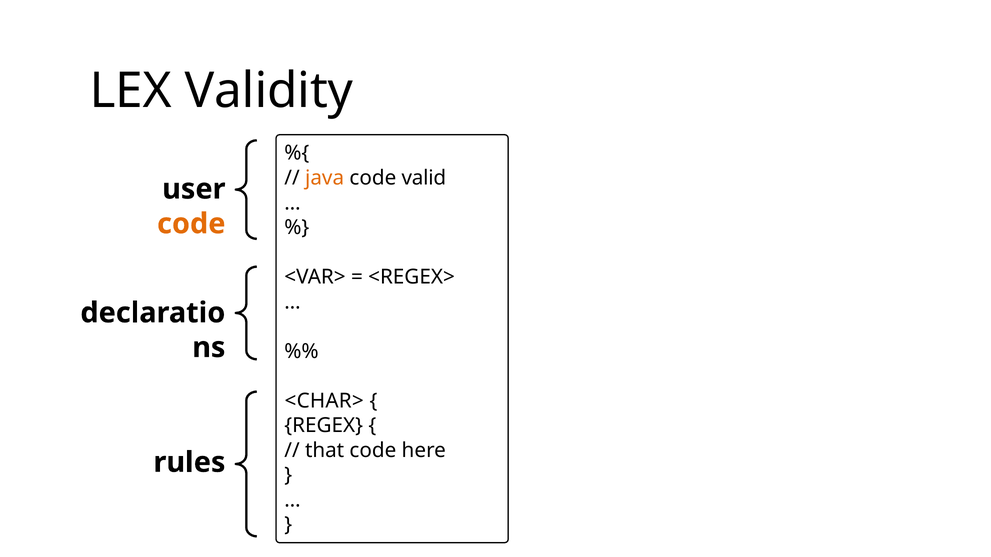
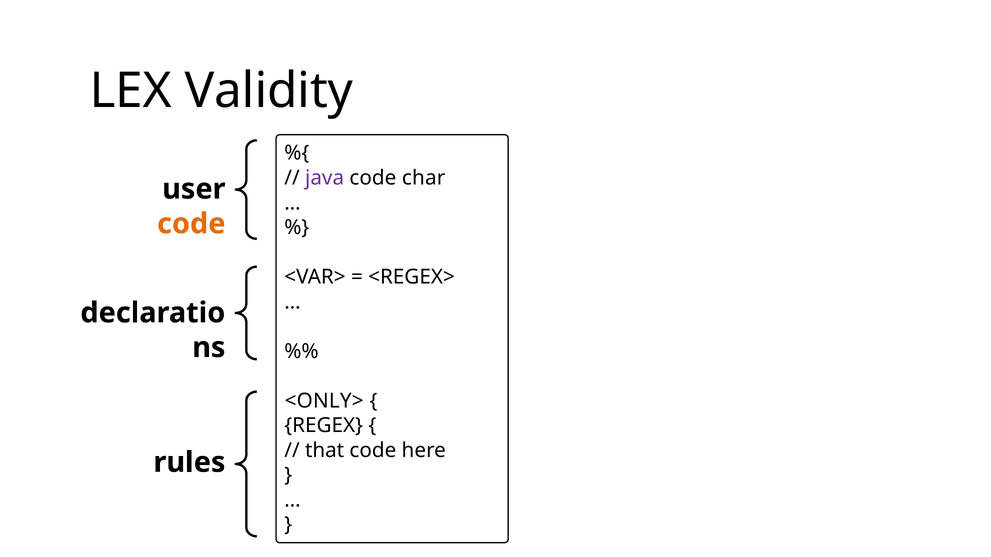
java colour: orange -> purple (325, 178)
valid: valid -> char (424, 178)
<CHAR>: <CHAR> -> <ONLY> (324, 401)
